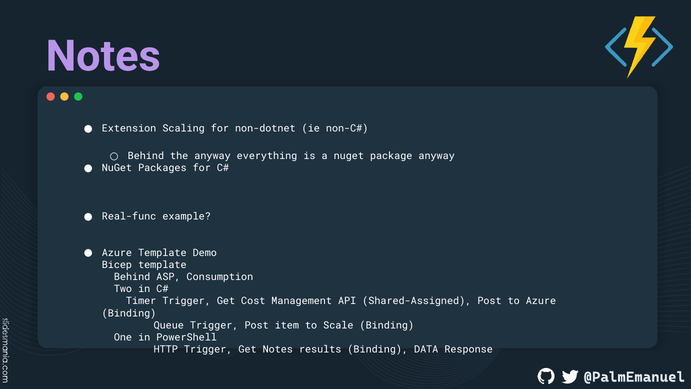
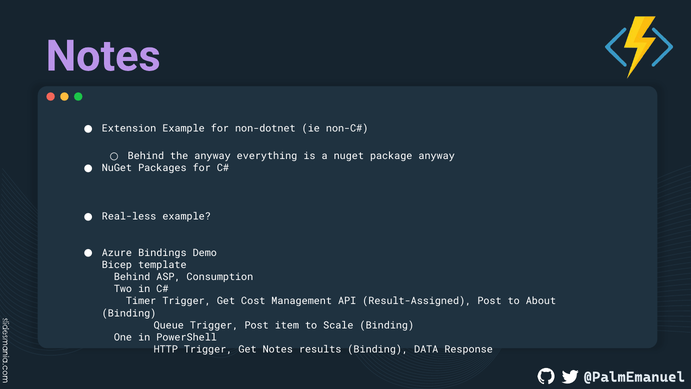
Extension Scaling: Scaling -> Example (184, 128)
Real-func: Real-func -> Real-less (129, 216)
Azure Template: Template -> Bindings (162, 253)
Shared-Assigned: Shared-Assigned -> Result-Assigned (417, 301)
to Azure: Azure -> About (541, 301)
